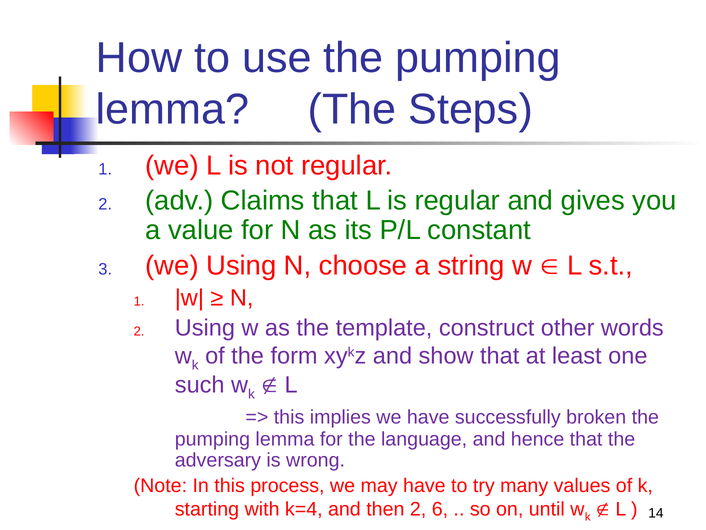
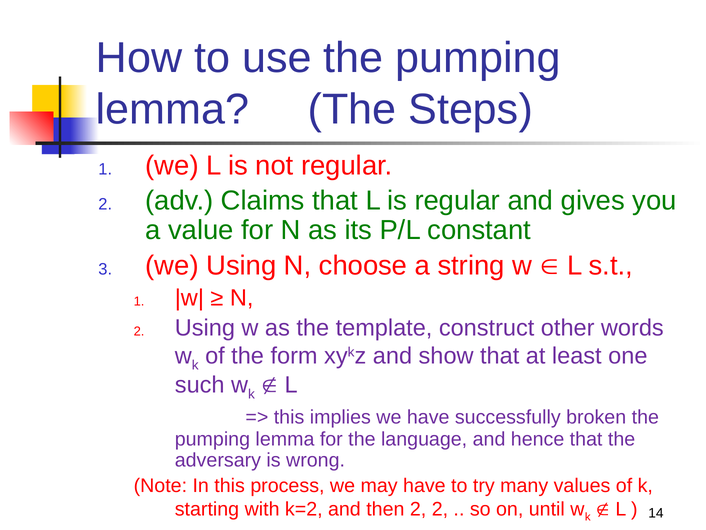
k=4: k=4 -> k=2 (304, 509)
2 6: 6 -> 2 (440, 509)
